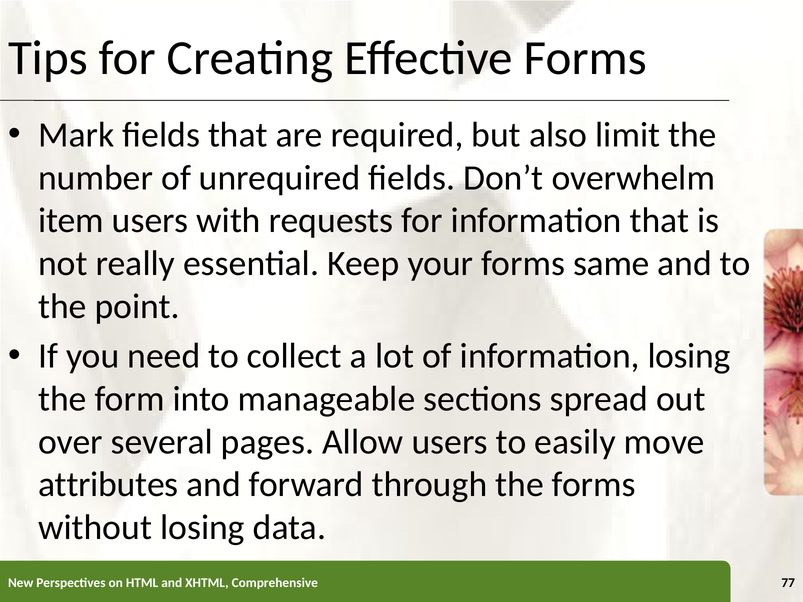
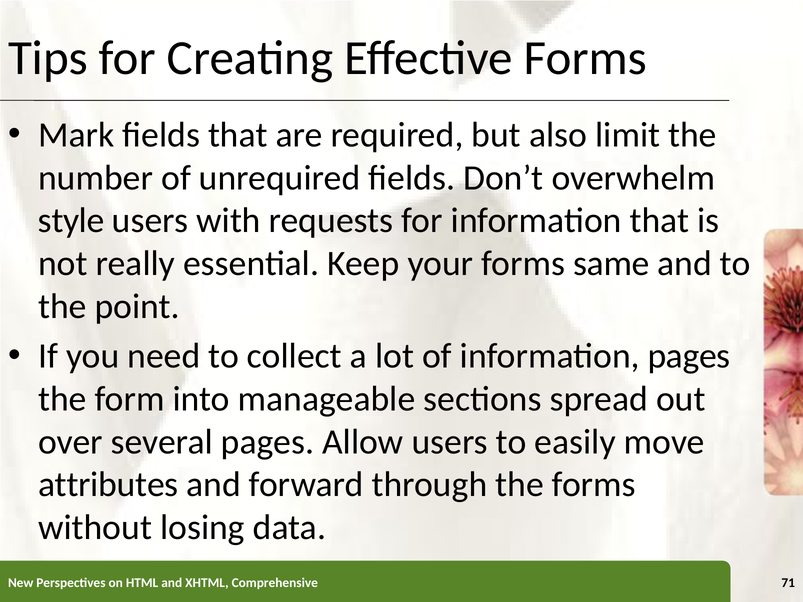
item: item -> style (71, 221)
information losing: losing -> pages (689, 356)
77: 77 -> 71 (788, 583)
